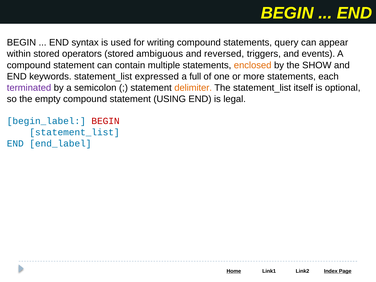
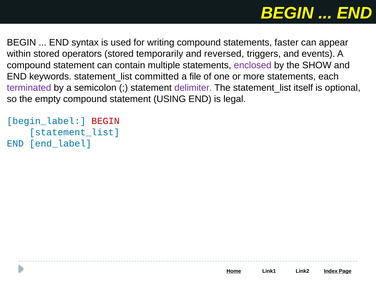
query: query -> faster (286, 43)
ambiguous: ambiguous -> temporarily (160, 54)
enclosed colour: orange -> purple (253, 65)
expressed: expressed -> committed (157, 76)
full: full -> file (195, 76)
delimiter colour: orange -> purple (193, 88)
